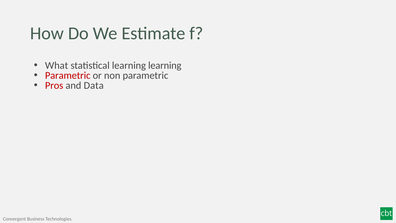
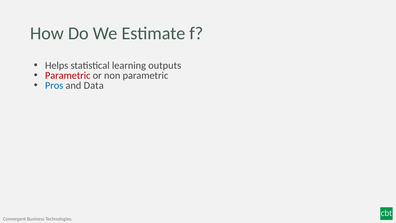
What: What -> Helps (57, 65)
learning learning: learning -> outputs (165, 65)
Pros colour: red -> blue (54, 85)
